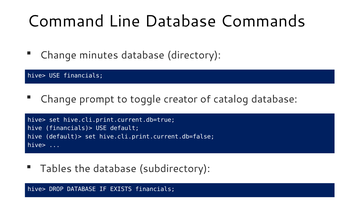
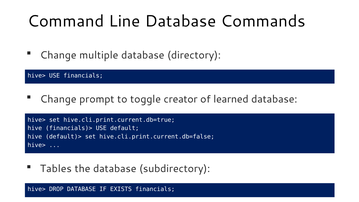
minutes: minutes -> multiple (99, 55)
catalog: catalog -> learned (231, 99)
